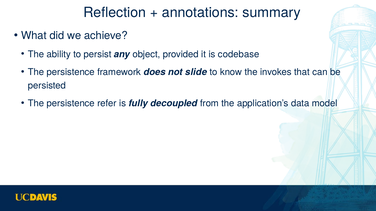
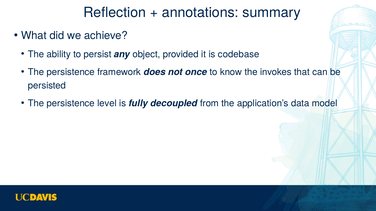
slide: slide -> once (196, 72)
refer: refer -> level (107, 104)
